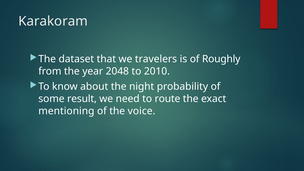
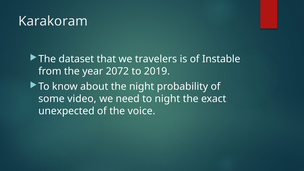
Roughly: Roughly -> Instable (221, 59)
2048: 2048 -> 2072 (117, 71)
2010: 2010 -> 2019 (157, 71)
result: result -> video (82, 99)
to route: route -> night (167, 99)
mentioning: mentioning -> unexpected (66, 111)
